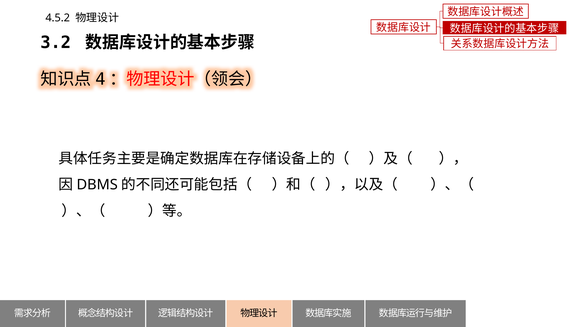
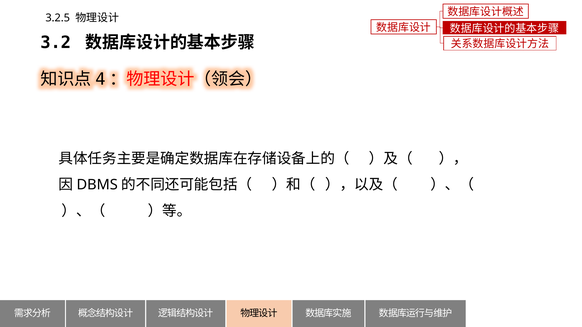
4.5.2: 4.5.2 -> 3.2.5 (58, 18)
